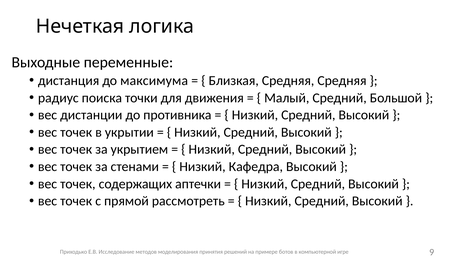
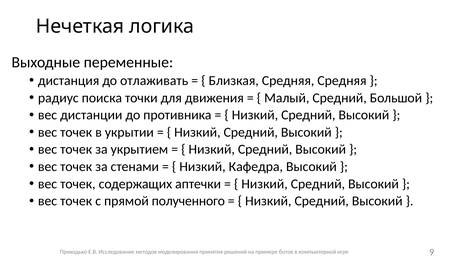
максимума: максимума -> отлаживать (154, 81)
рассмотреть: рассмотреть -> полученного (188, 201)
